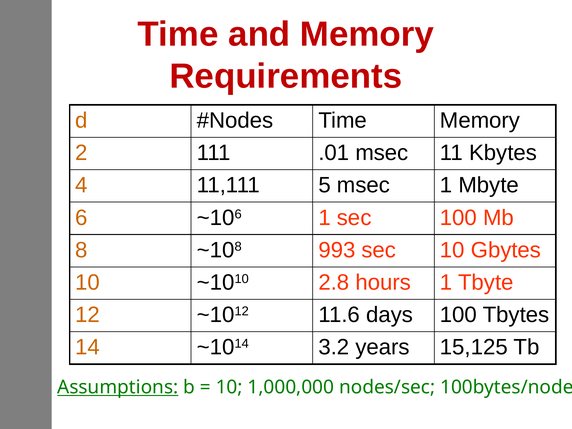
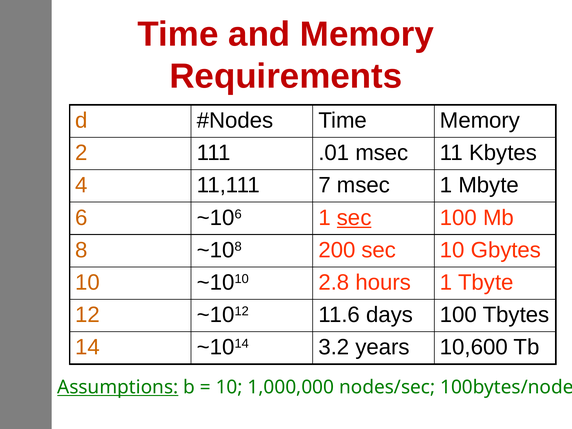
5: 5 -> 7 (325, 185)
sec underline: none -> present (354, 218)
993: 993 -> 200 (337, 250)
15,125: 15,125 -> 10,600 (474, 347)
